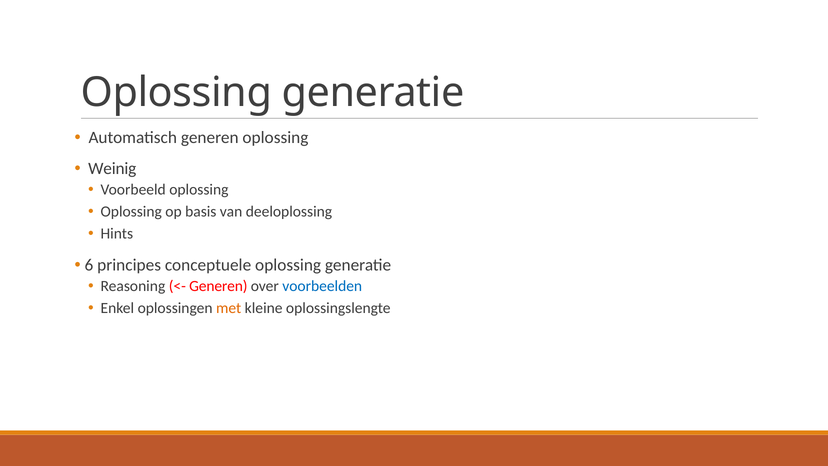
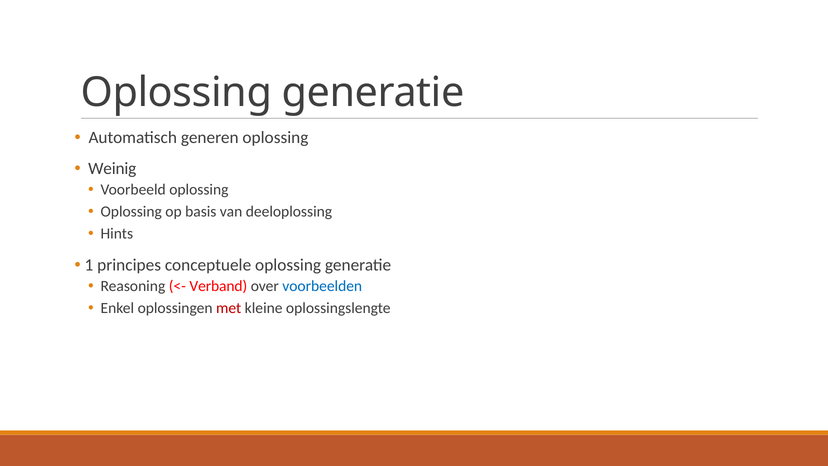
6: 6 -> 1 (89, 265)
Generen: Generen -> Verband (218, 286)
met colour: orange -> red (229, 308)
